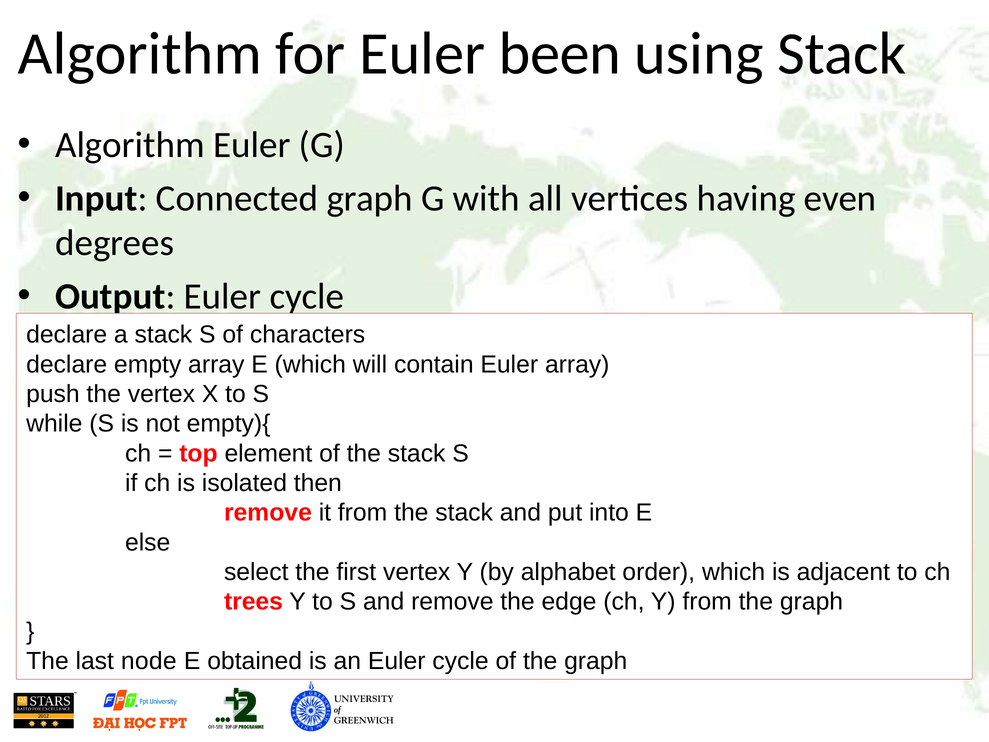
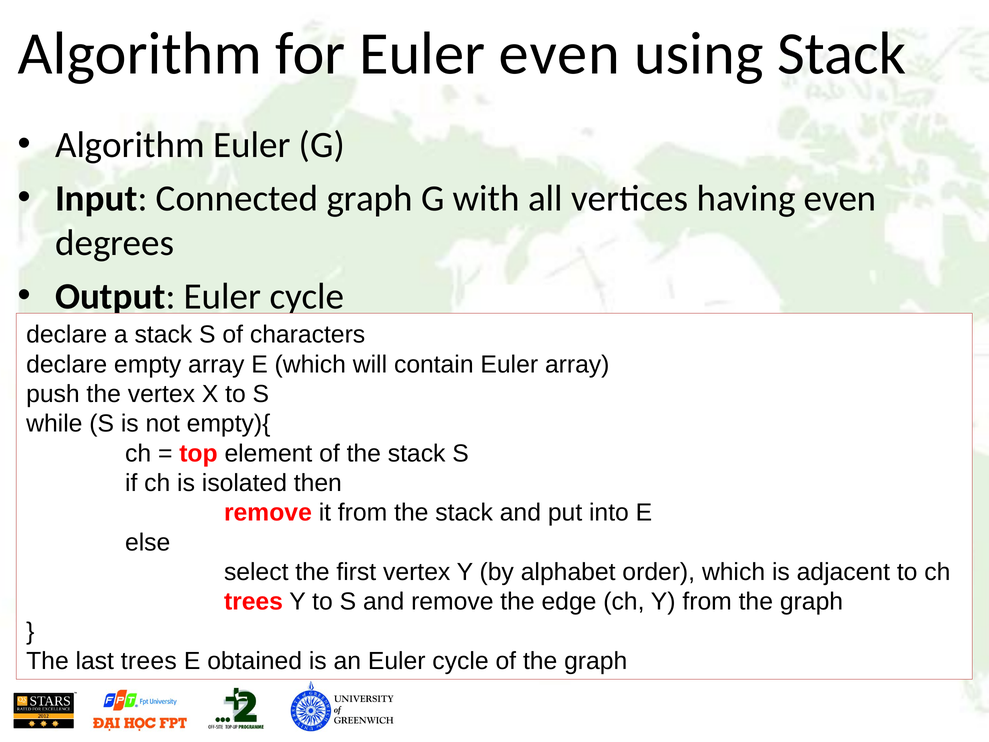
Euler been: been -> even (559, 54)
last node: node -> trees (149, 661)
